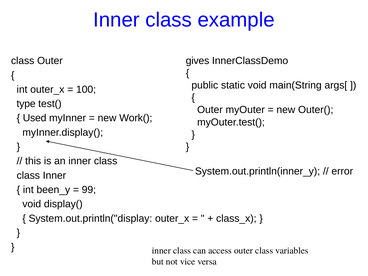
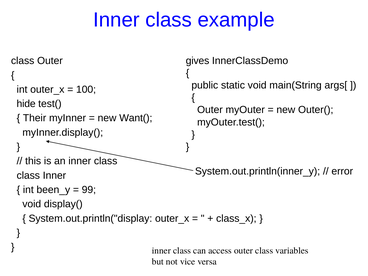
type: type -> hide (26, 104)
Used: Used -> Their (35, 118)
Work(: Work( -> Want( (136, 118)
